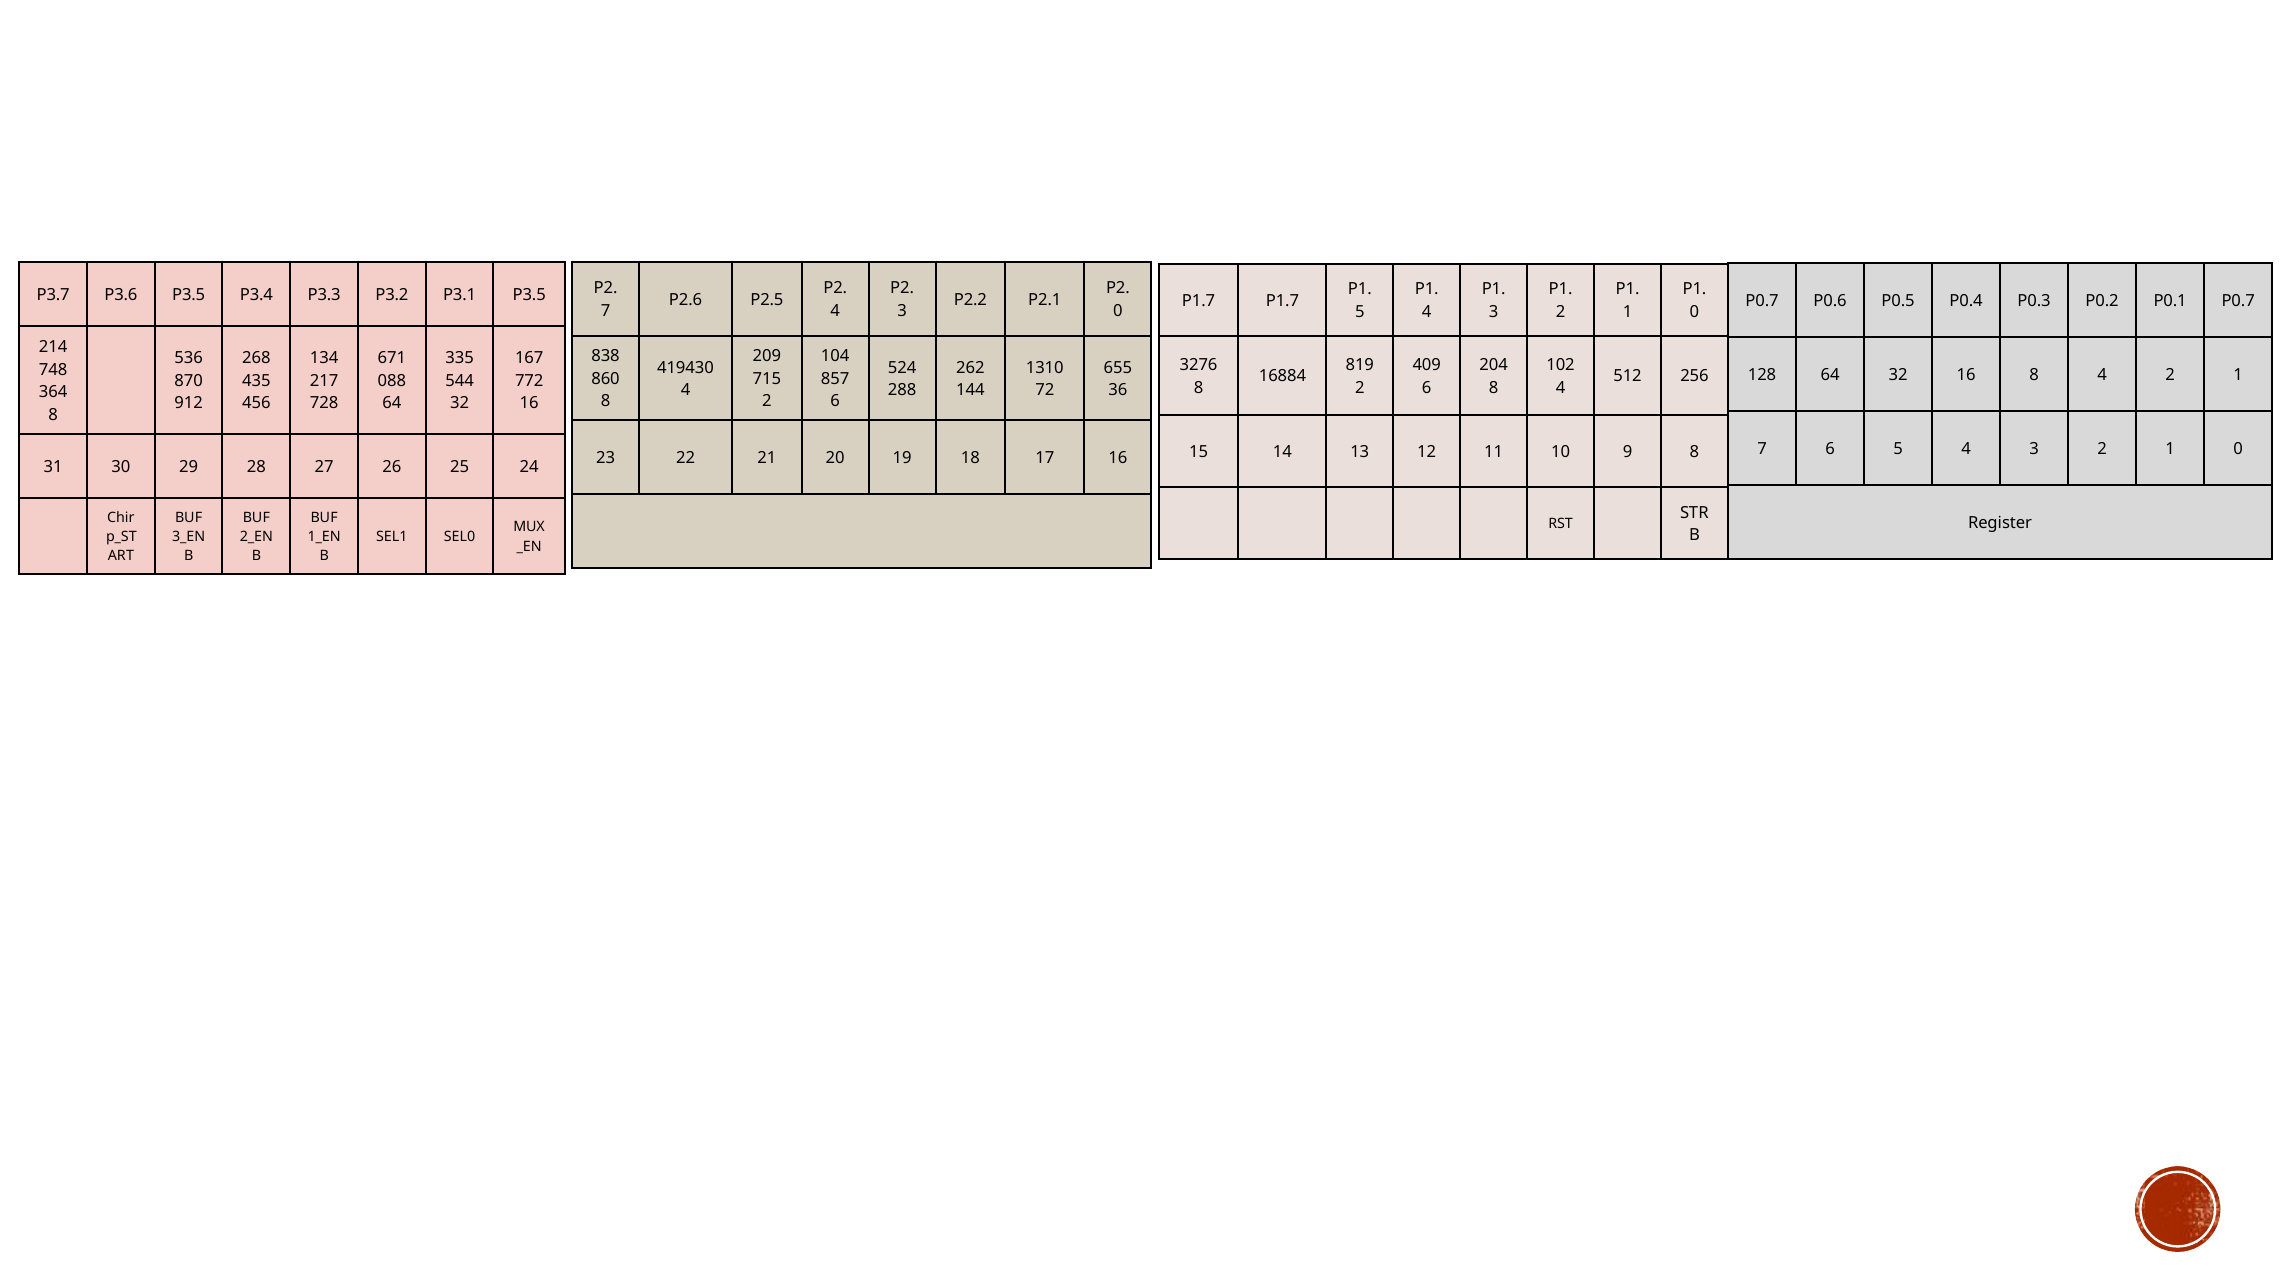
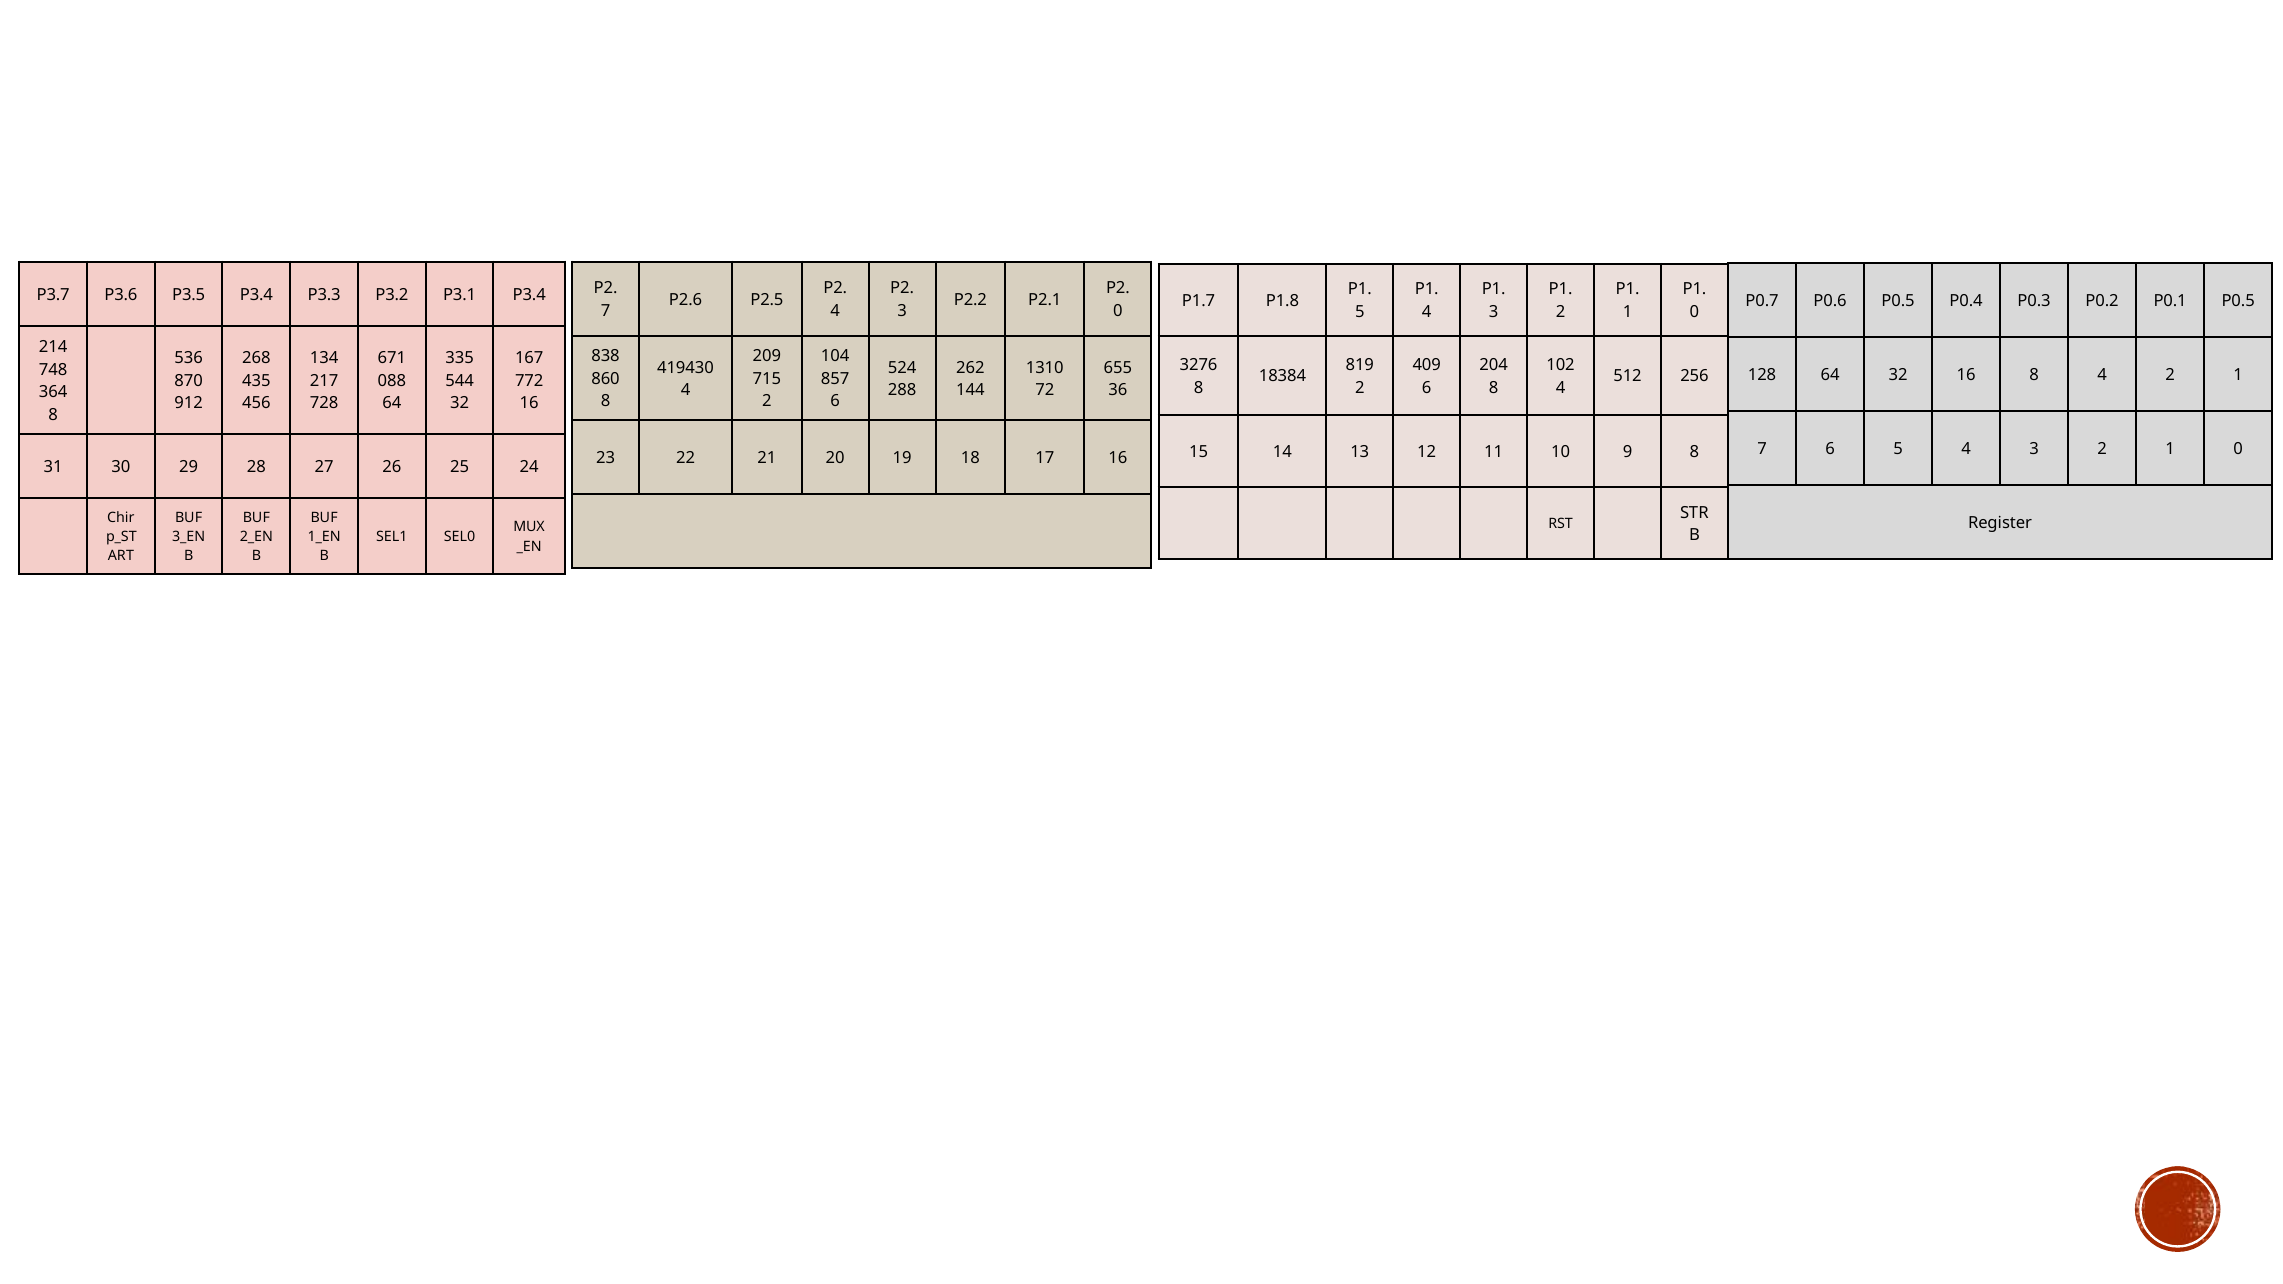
P3.1 P3.5: P3.5 -> P3.4 (529, 295)
P1.7 P1.7: P1.7 -> P1.8 (1282, 301)
P0.1 P0.7: P0.7 -> P0.5 (2238, 301)
16884: 16884 -> 18384 (1282, 376)
